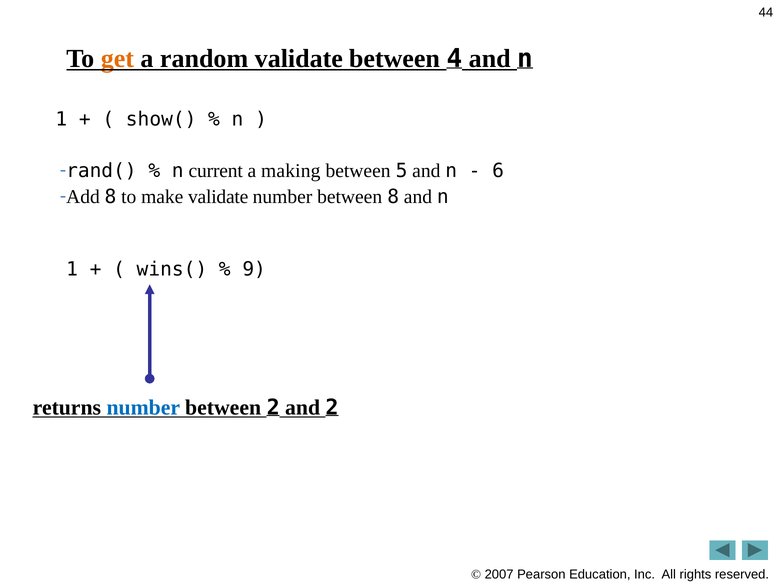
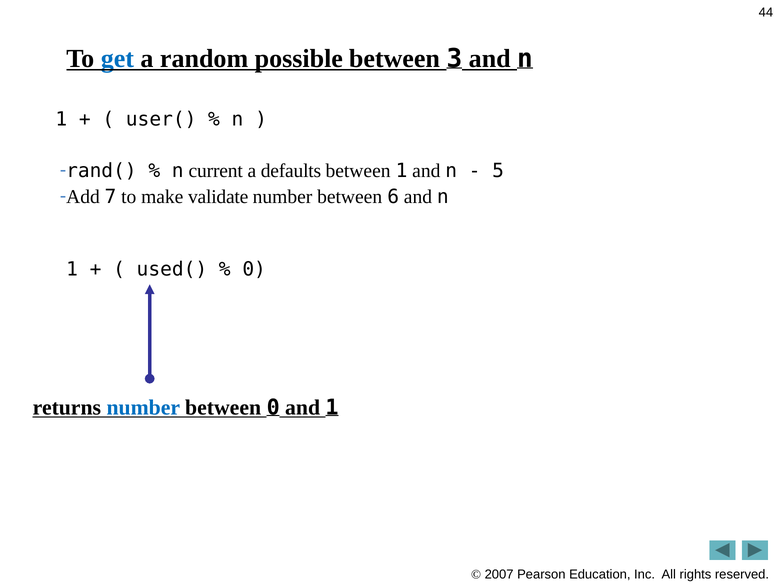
get colour: orange -> blue (117, 58)
random validate: validate -> possible (299, 58)
4: 4 -> 3 (454, 58)
show(: show( -> user( (161, 119)
making: making -> defaults (291, 171)
between 5: 5 -> 1 (402, 171)
6: 6 -> 5 (498, 171)
Add 8: 8 -> 7 (110, 197)
between 8: 8 -> 6 (393, 197)
wins(: wins( -> used( (172, 269)
9: 9 -> 0 (254, 269)
between 2: 2 -> 0 (273, 407)
and 2: 2 -> 1 (332, 407)
